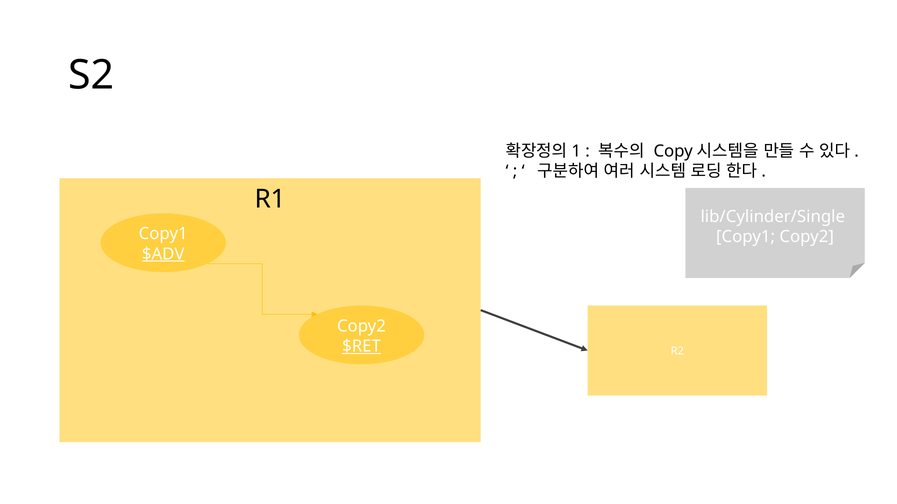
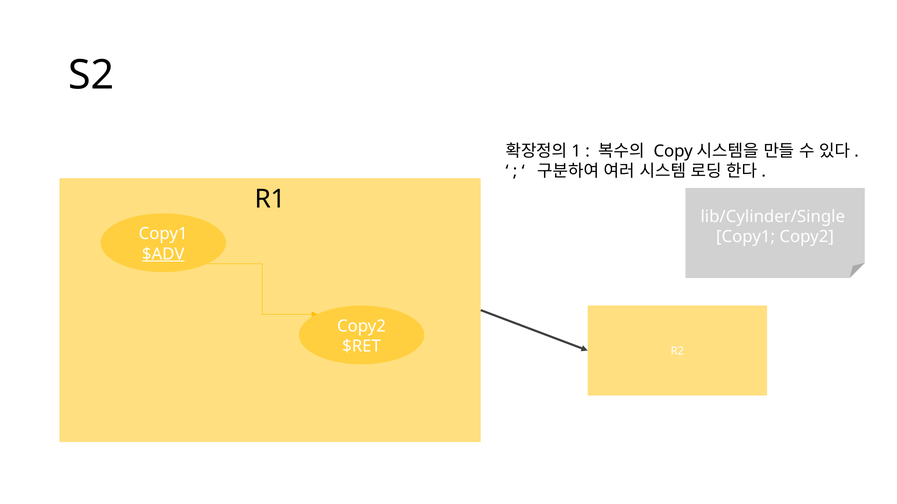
$RET underline: present -> none (362, 347)
